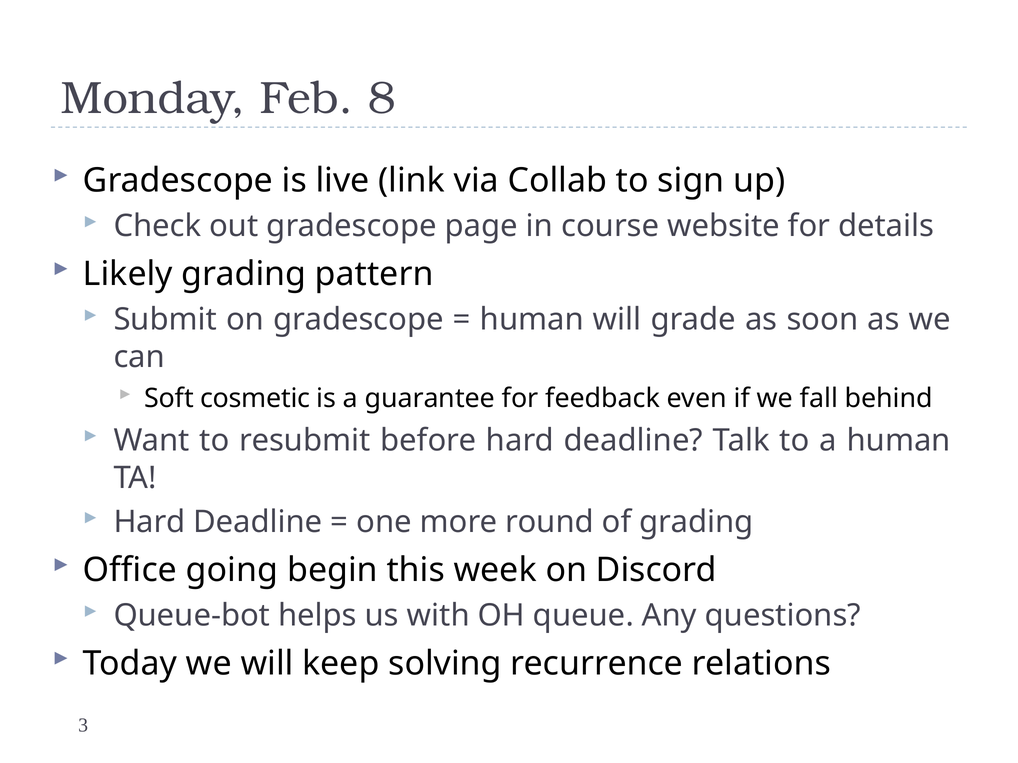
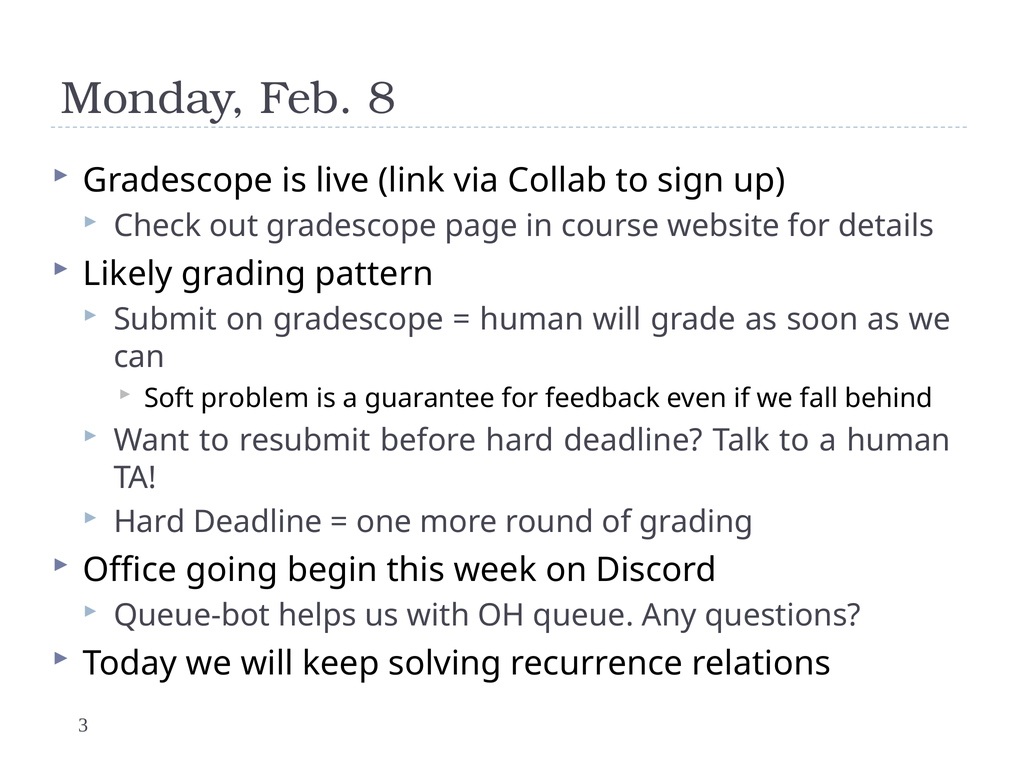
cosmetic: cosmetic -> problem (255, 399)
